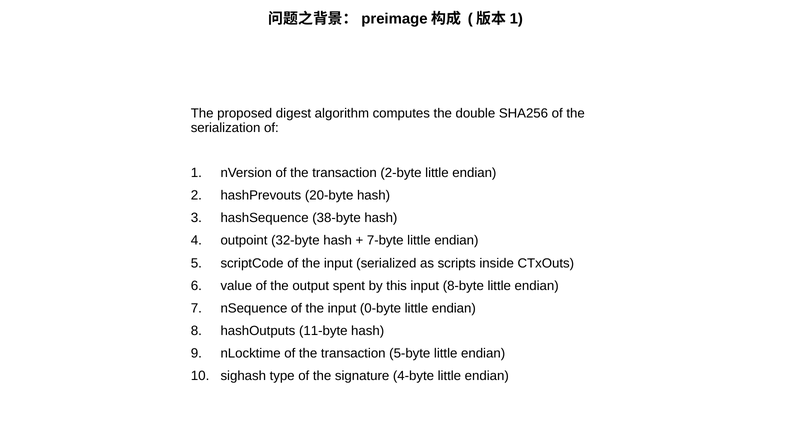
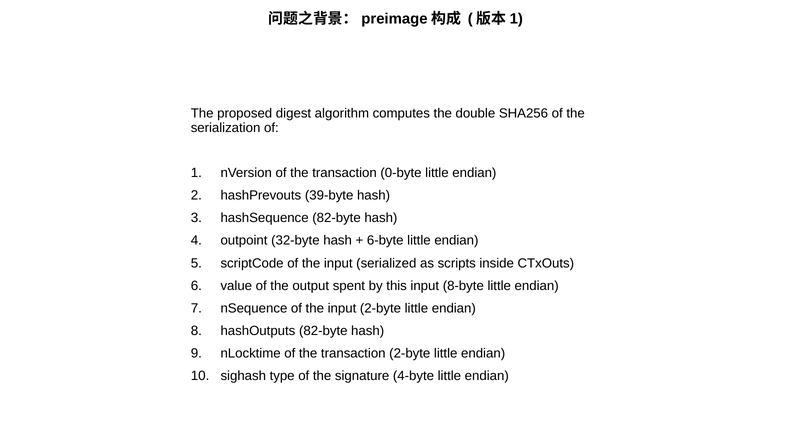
2-byte: 2-byte -> 0-byte (401, 173)
20-byte: 20-byte -> 39-byte (329, 196)
hashSequence 38-byte: 38-byte -> 82-byte (337, 218)
7-byte: 7-byte -> 6-byte (385, 241)
input 0-byte: 0-byte -> 2-byte (381, 308)
hashOutputs 11-byte: 11-byte -> 82-byte (323, 331)
transaction 5-byte: 5-byte -> 2-byte (410, 354)
